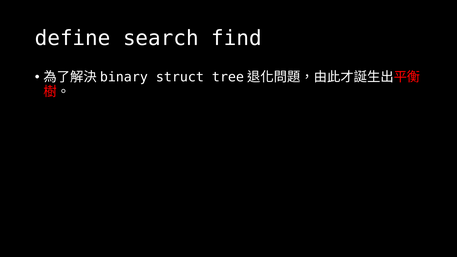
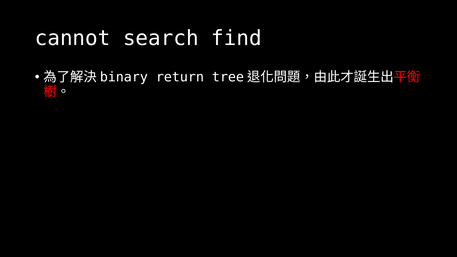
define: define -> cannot (73, 38)
struct: struct -> return (180, 77)
